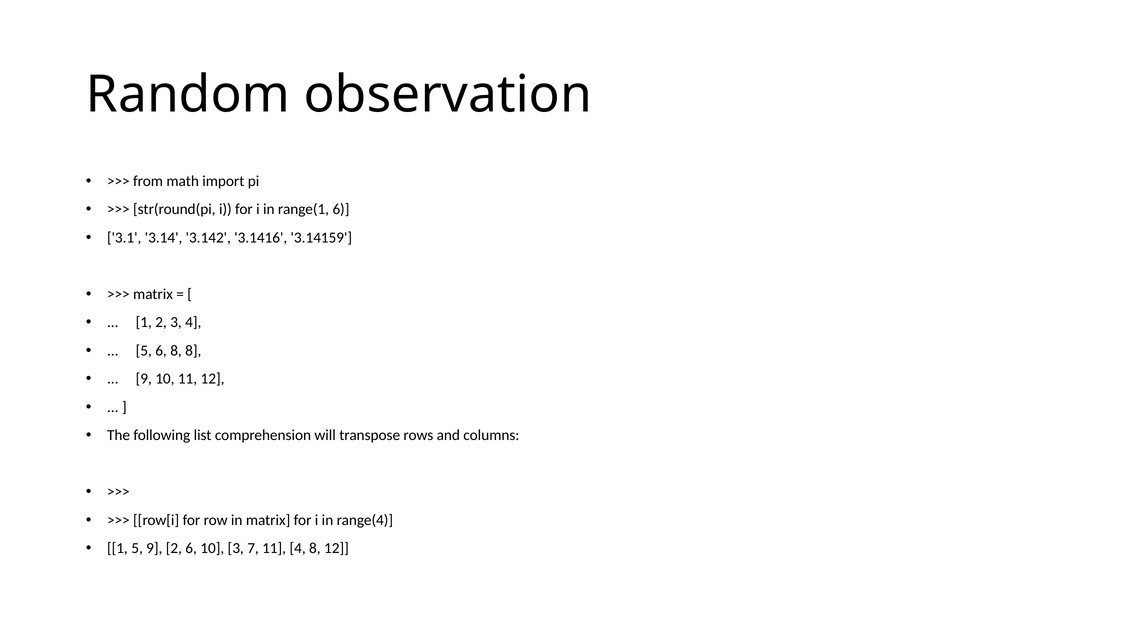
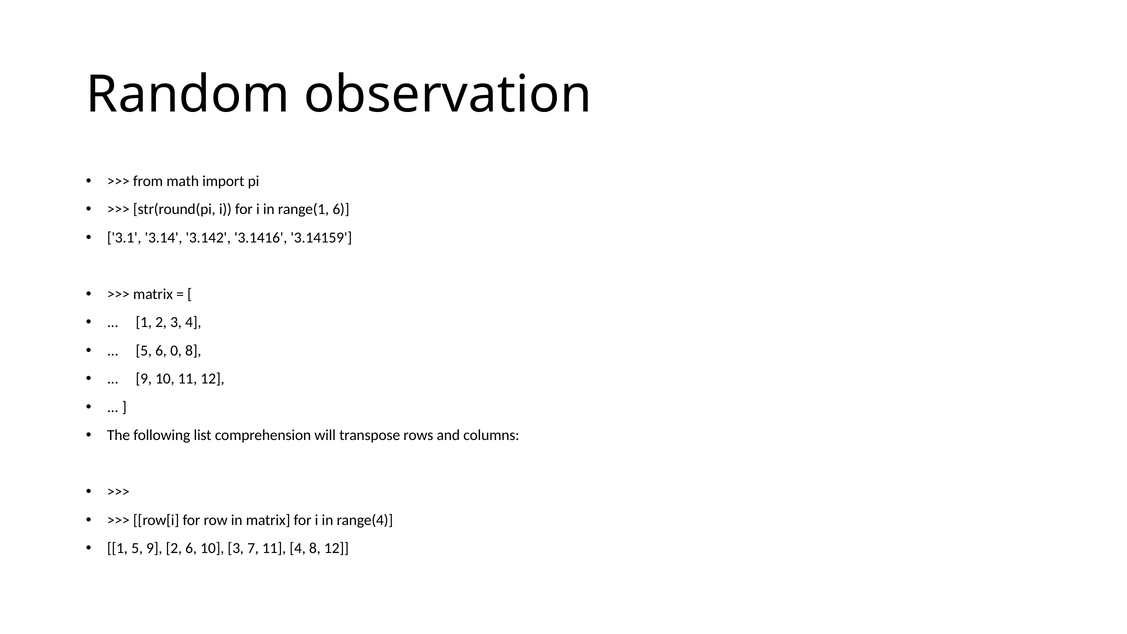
6 8: 8 -> 0 (176, 351)
